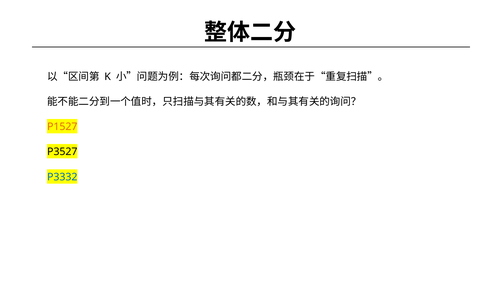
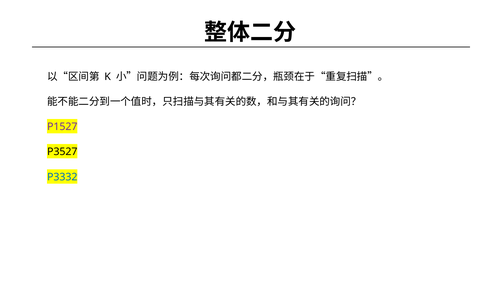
P1527 colour: orange -> purple (62, 127)
